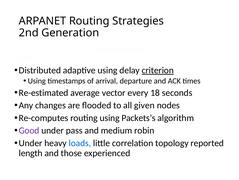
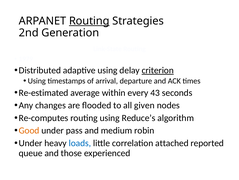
Routing underline: none -> present (89, 21)
vector: vector -> within (114, 92)
18: 18 -> 43 (155, 92)
Packets’s: Packets’s -> Reduce’s (139, 117)
Good colour: purple -> orange (29, 130)
topology: topology -> attached (172, 143)
length: length -> queue (31, 153)
